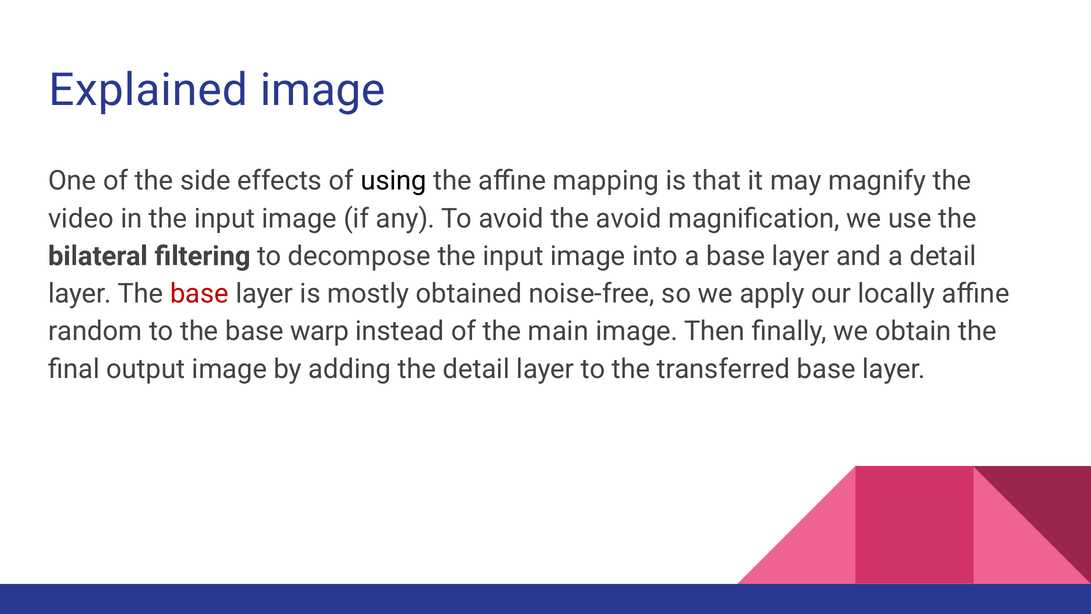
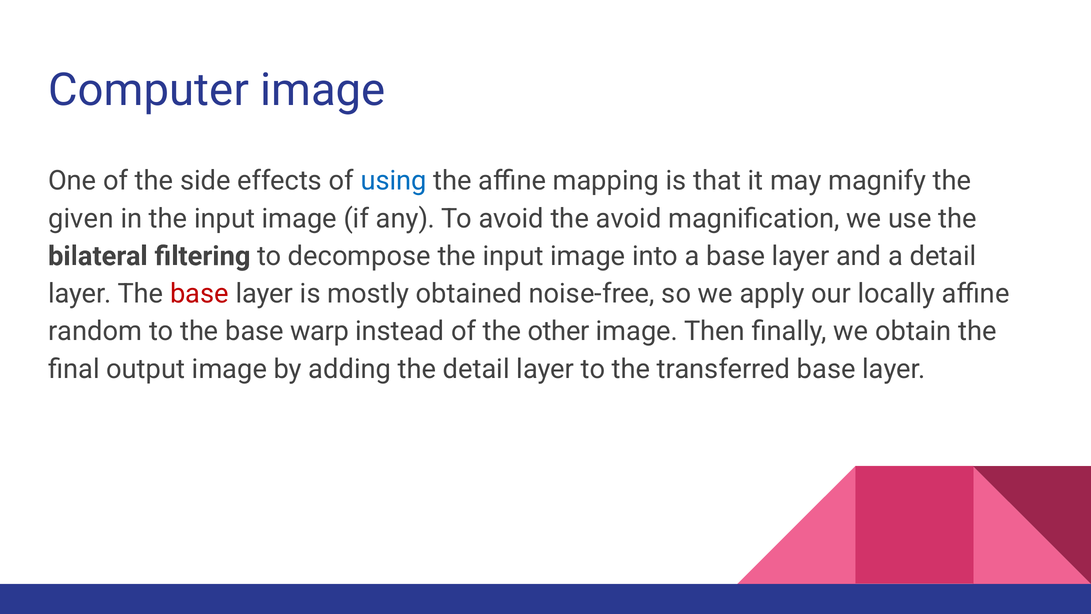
Explained: Explained -> Computer (148, 90)
using colour: black -> blue (394, 181)
video: video -> given (81, 218)
main: main -> other (559, 331)
